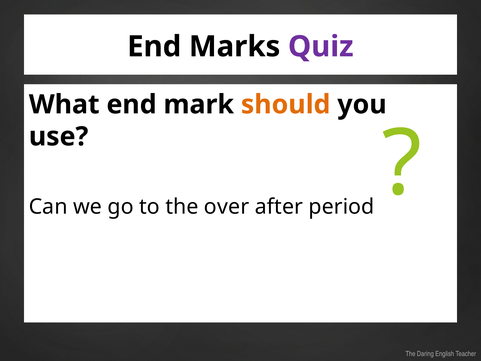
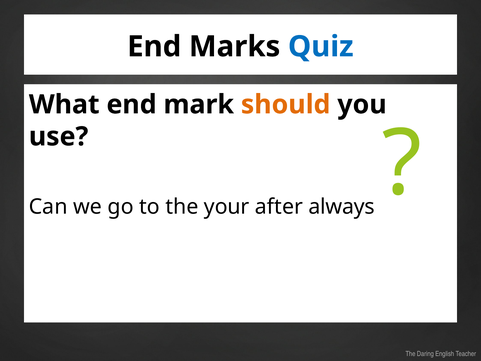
Quiz colour: purple -> blue (321, 47)
over: over -> your (227, 207)
period: period -> always (342, 207)
